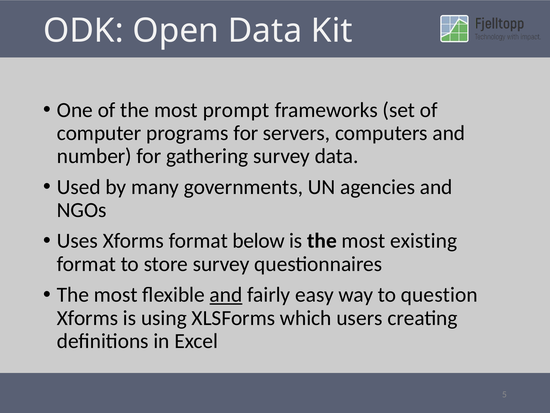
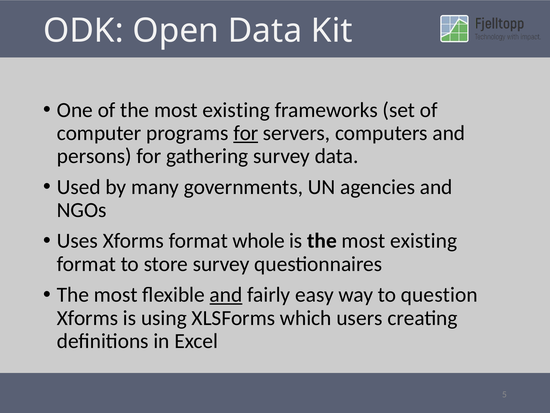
of the most prompt: prompt -> existing (236, 110)
for underline: none -> present (246, 133)
number: number -> persons (94, 156)
below: below -> whole (259, 241)
